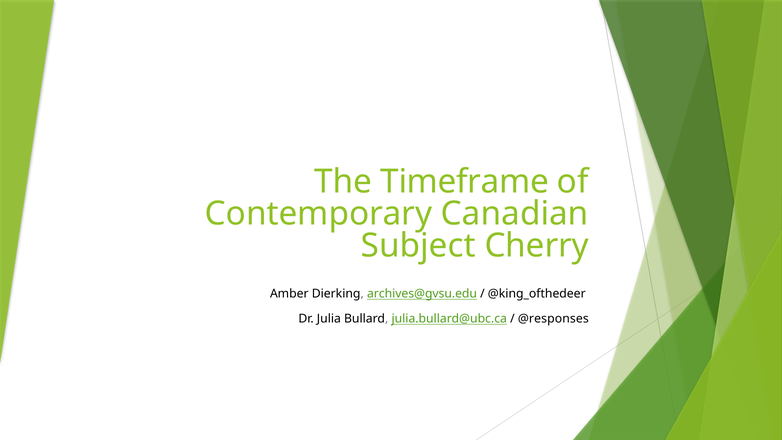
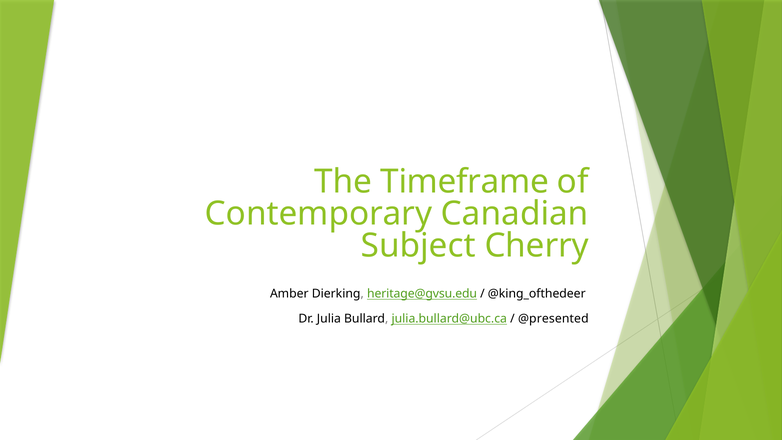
archives@gvsu.edu: archives@gvsu.edu -> heritage@gvsu.edu (422, 294)
@responses: @responses -> @presented (553, 319)
